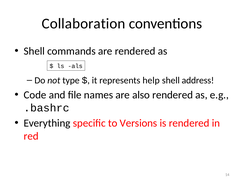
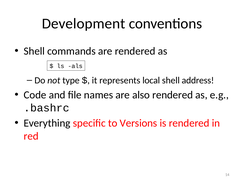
Collaboration: Collaboration -> Development (84, 24)
help: help -> local (151, 80)
